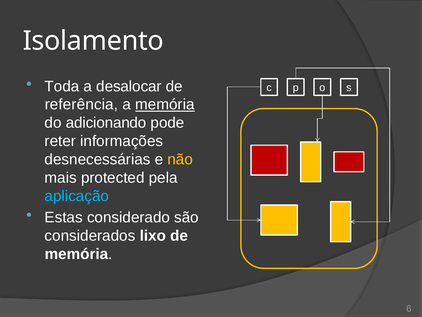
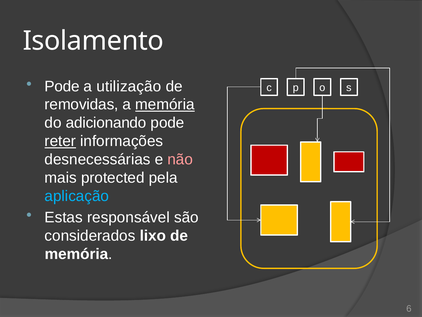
Toda: Toda -> Pode (62, 86)
desalocar: desalocar -> utilização (129, 86)
referência: referência -> removidas (82, 104)
reter underline: none -> present (60, 141)
não colour: yellow -> pink (180, 159)
considerado: considerado -> responsável (128, 217)
